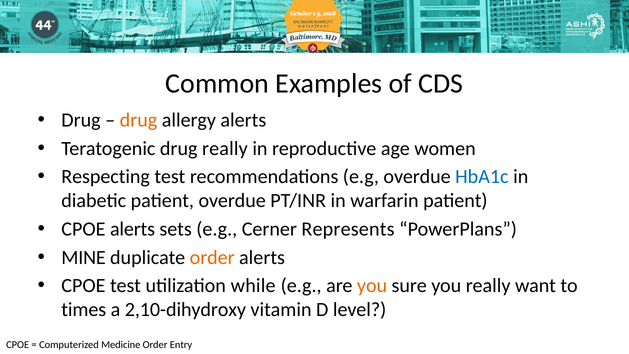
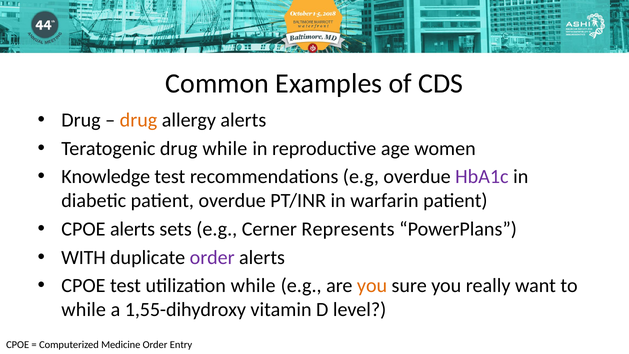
drug really: really -> while (225, 148)
Respecting: Respecting -> Knowledge (106, 177)
HbA1c colour: blue -> purple (482, 177)
MINE: MINE -> WITH (84, 257)
order colour: orange -> purple (212, 257)
times: times -> while (84, 310)
2,10-dihydroxy: 2,10-dihydroxy -> 1,55-dihydroxy (185, 310)
